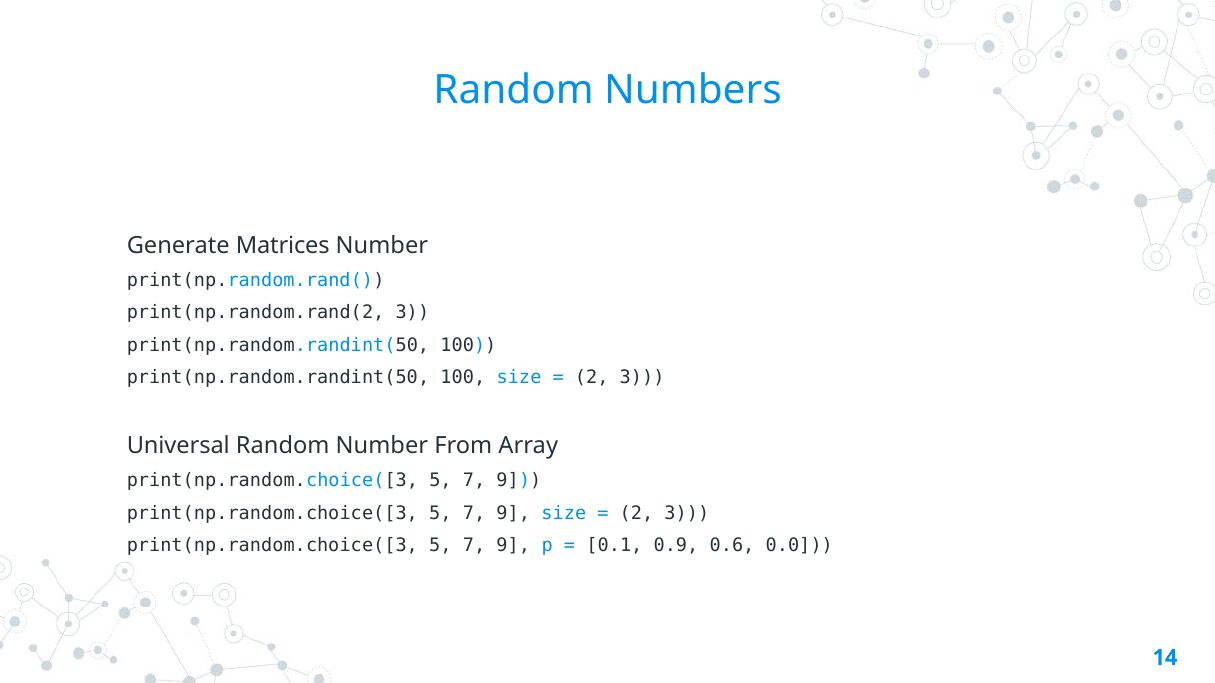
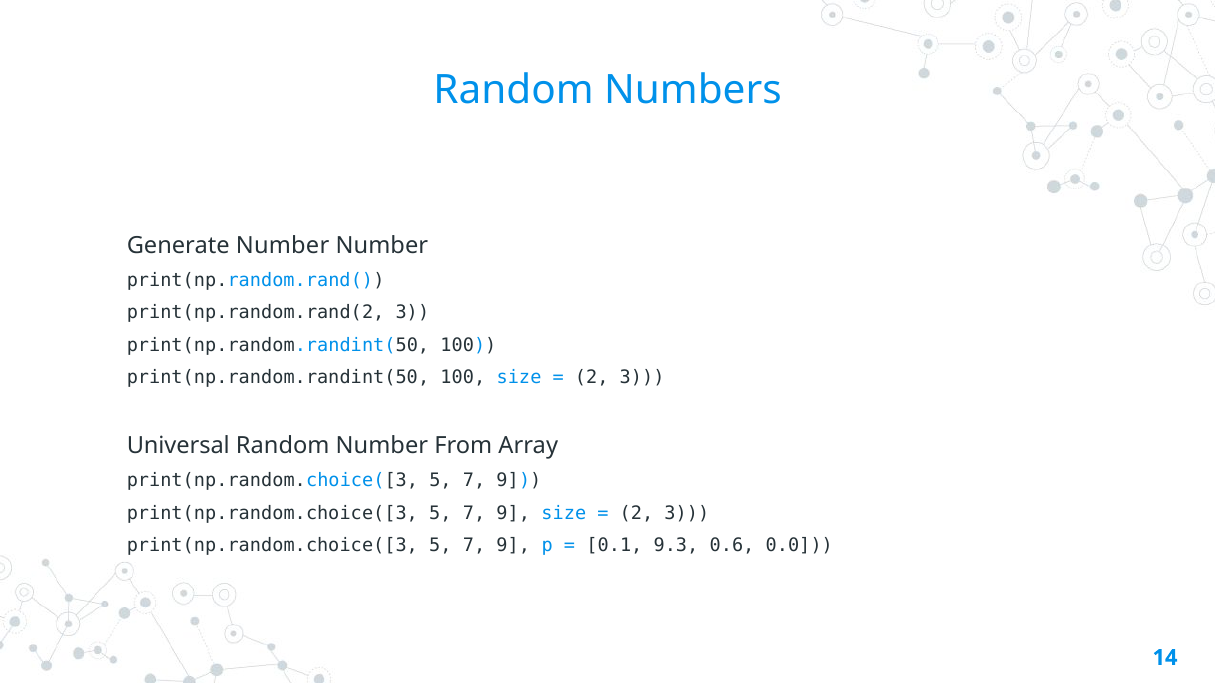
Generate Matrices: Matrices -> Number (283, 245)
0.9: 0.9 -> 9.3 (676, 546)
